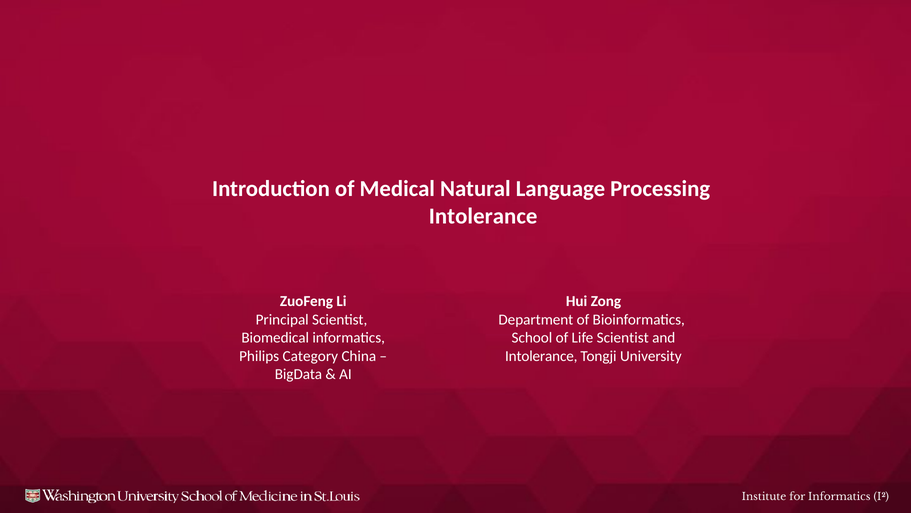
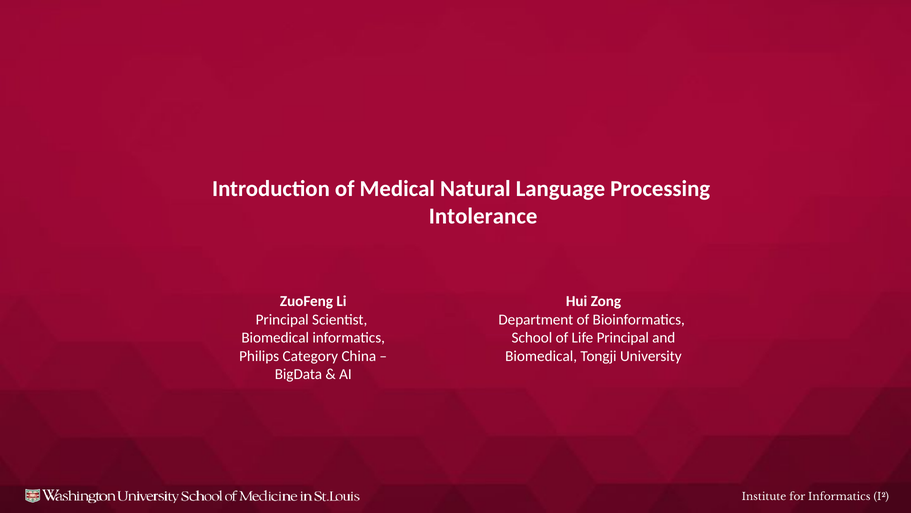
Life Scientist: Scientist -> Principal (623, 338)
Intolerance: Intolerance -> Biomedical (541, 356)
